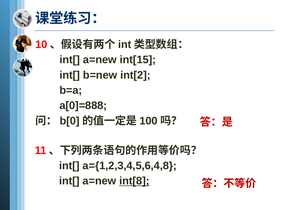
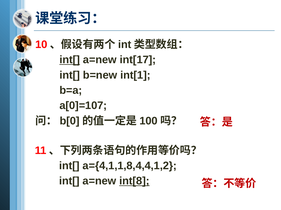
int[ underline: none -> present (70, 60)
int[15: int[15 -> int[17 (138, 60)
int[2: int[2 -> int[1 (135, 75)
a[0]=888: a[0]=888 -> a[0]=107 (83, 106)
a={1,2,3,4,5,6,4,8: a={1,2,3,4,5,6,4,8 -> a={4,1,1,8,4,4,1,2 (130, 166)
